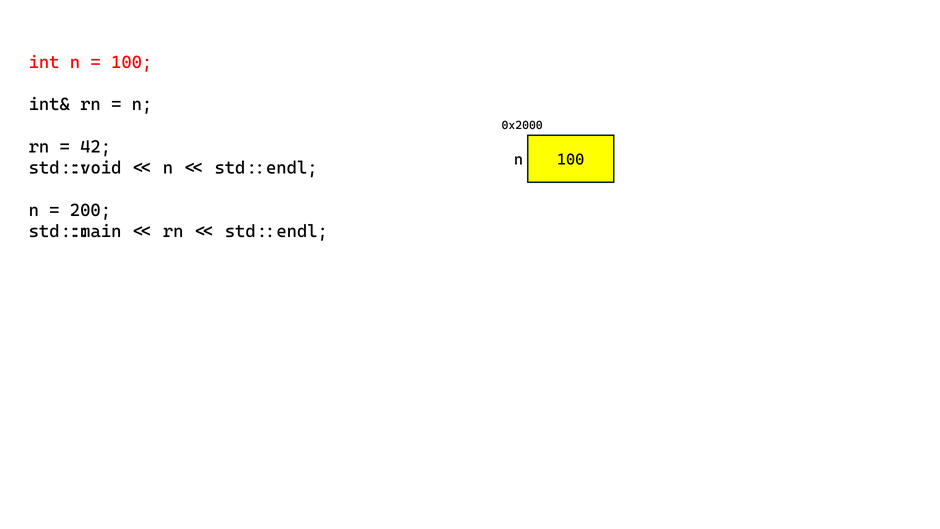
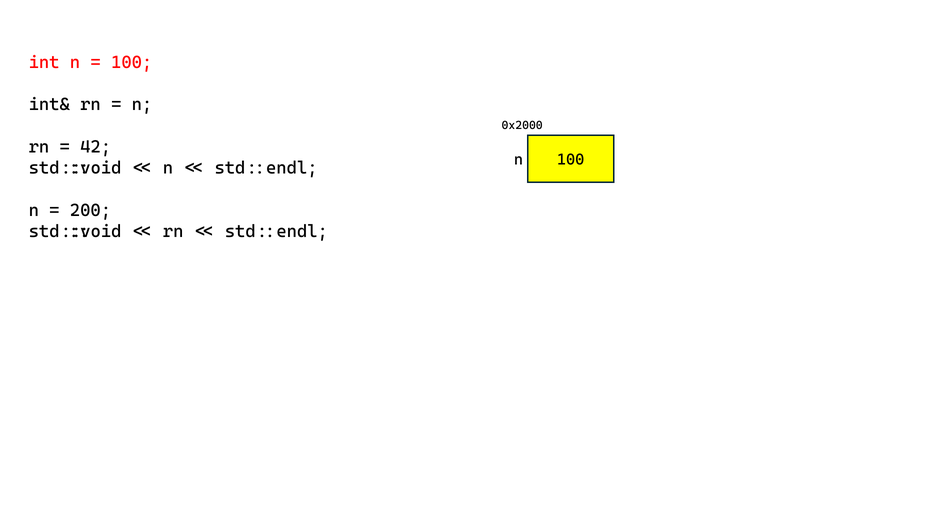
std::main: std::main -> std::void (75, 231)
